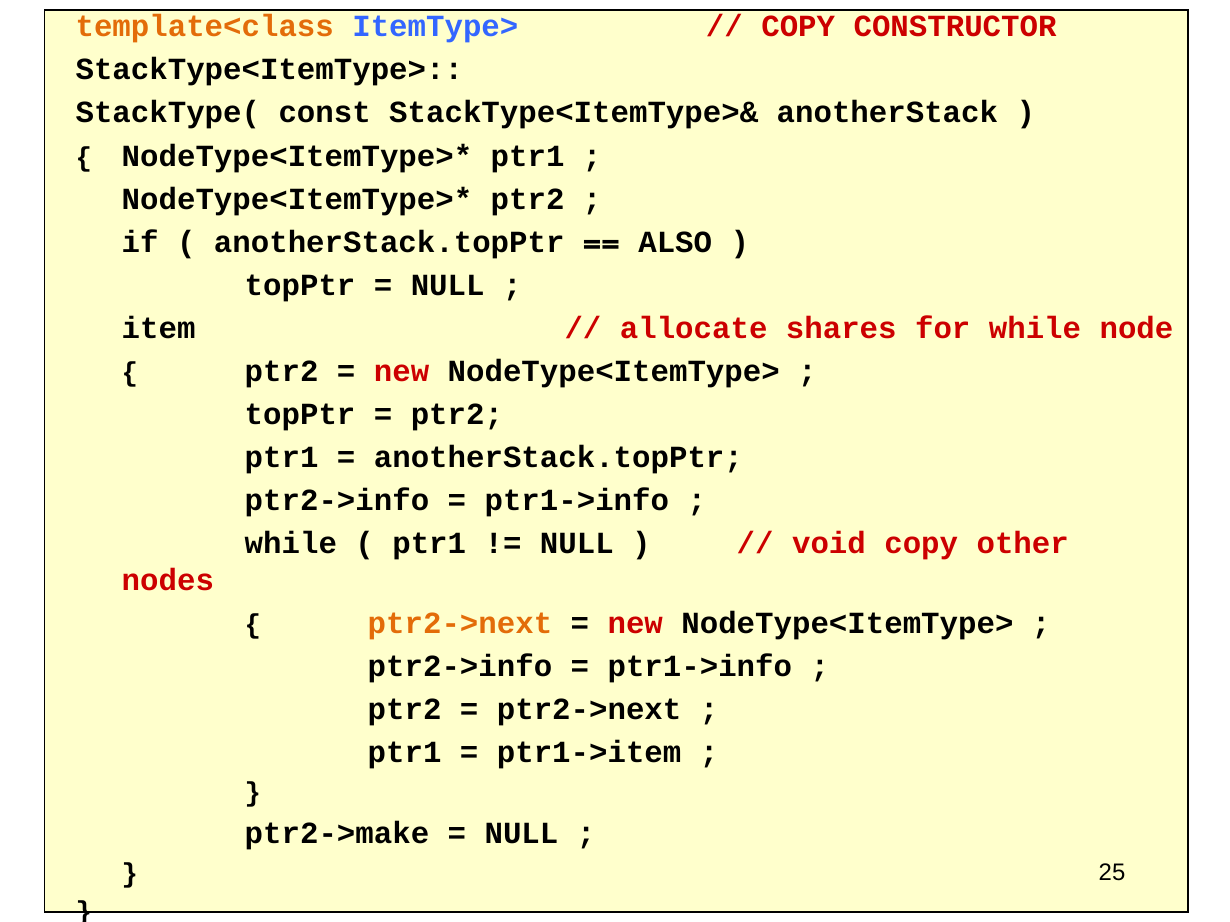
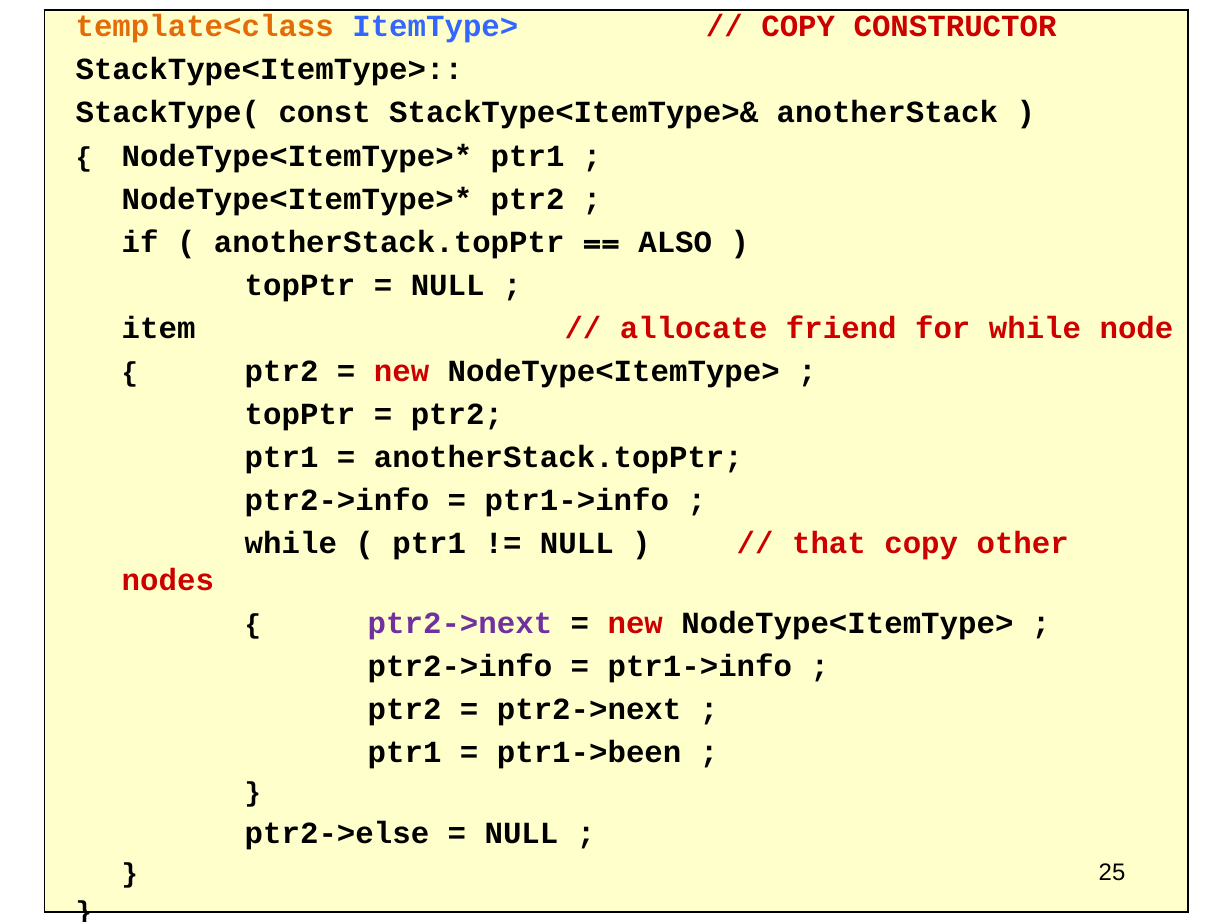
shares: shares -> friend (841, 328)
void: void -> that (829, 543)
ptr2->next colour: orange -> purple (460, 623)
ptr1->item: ptr1->item -> ptr1->been (589, 753)
ptr2->make: ptr2->make -> ptr2->else (337, 834)
